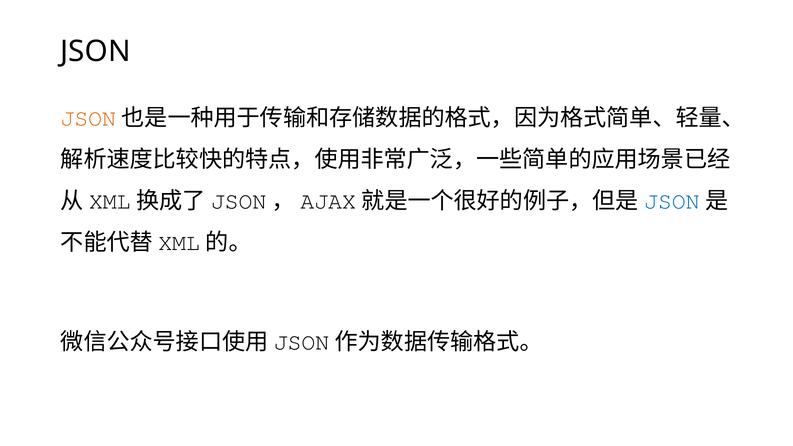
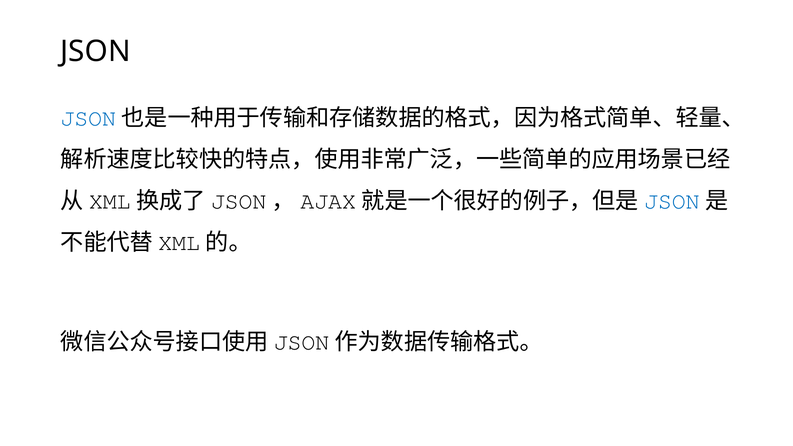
JSON colour: orange -> blue (88, 118)
